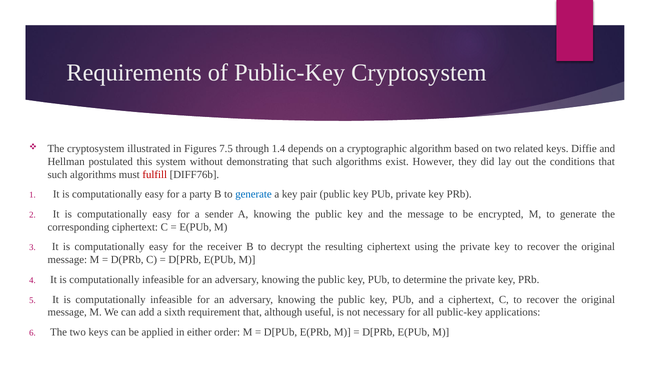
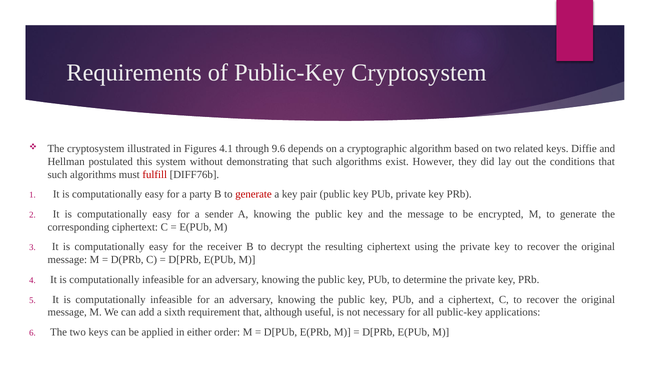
7.5: 7.5 -> 4.1 (226, 148)
1.4: 1.4 -> 9.6 (279, 148)
generate colour: blue -> red (254, 194)
